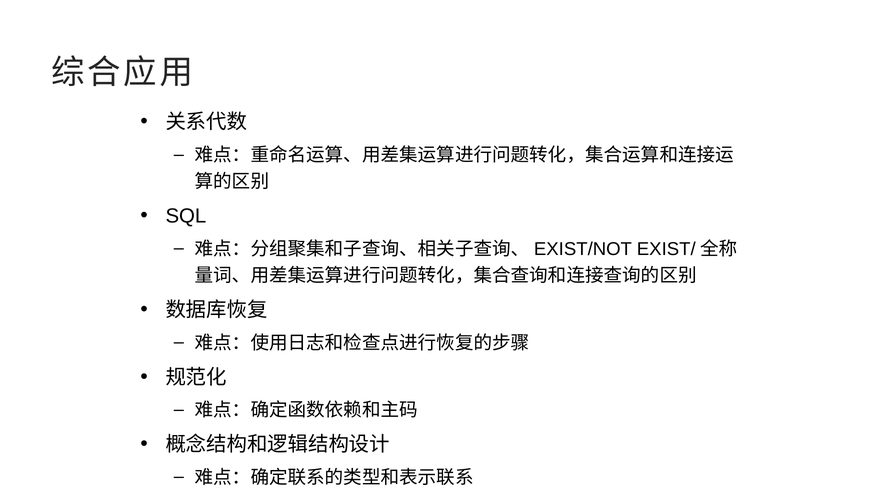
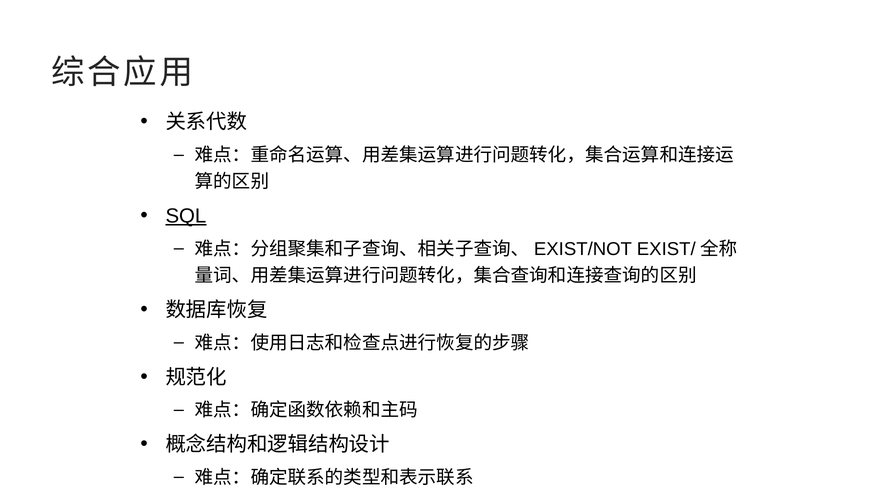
SQL underline: none -> present (186, 216)
